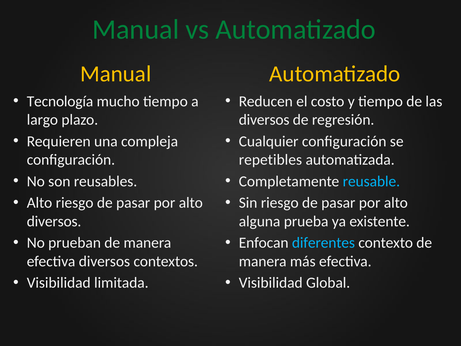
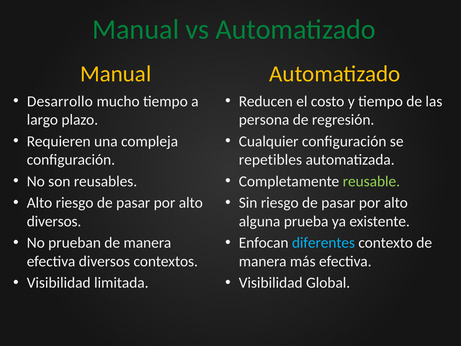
Tecnología: Tecnología -> Desarrollo (60, 101)
diversos: diversos -> persona (264, 120)
reusable colour: light blue -> light green (371, 181)
